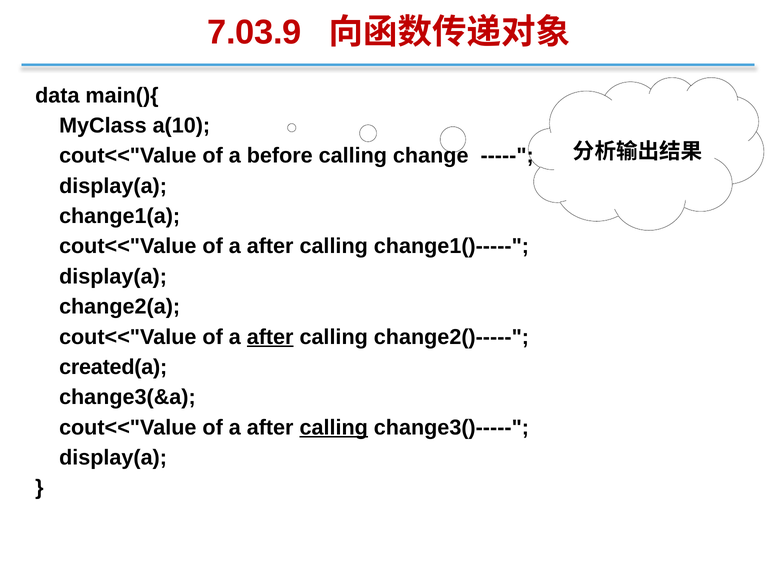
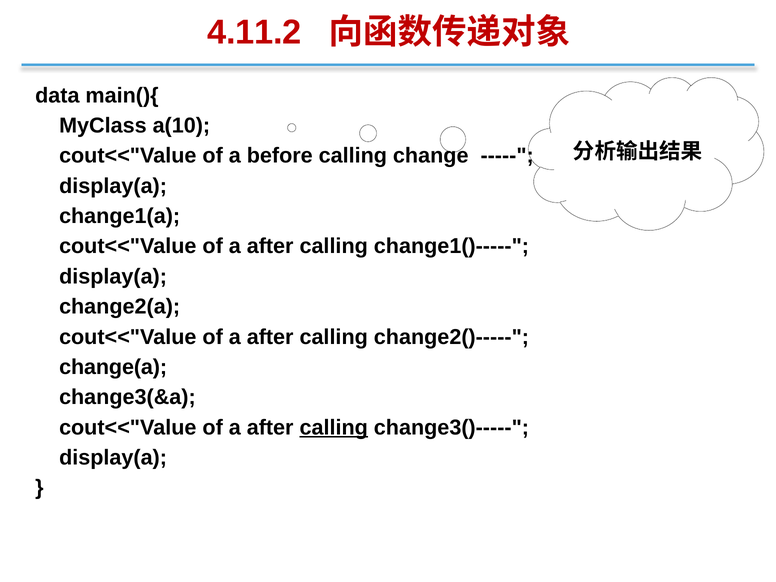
7.03.9: 7.03.9 -> 4.11.2 (254, 33)
after underline: present -> none (270, 337)
created(a: created(a -> change(a (113, 367)
